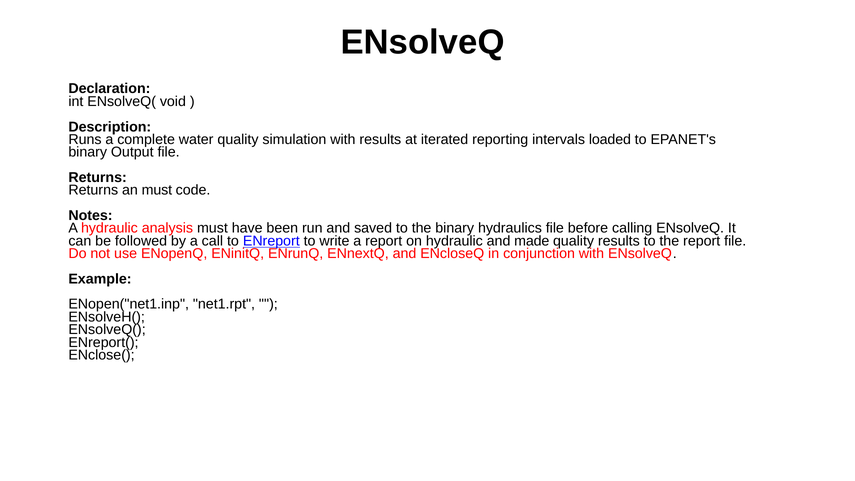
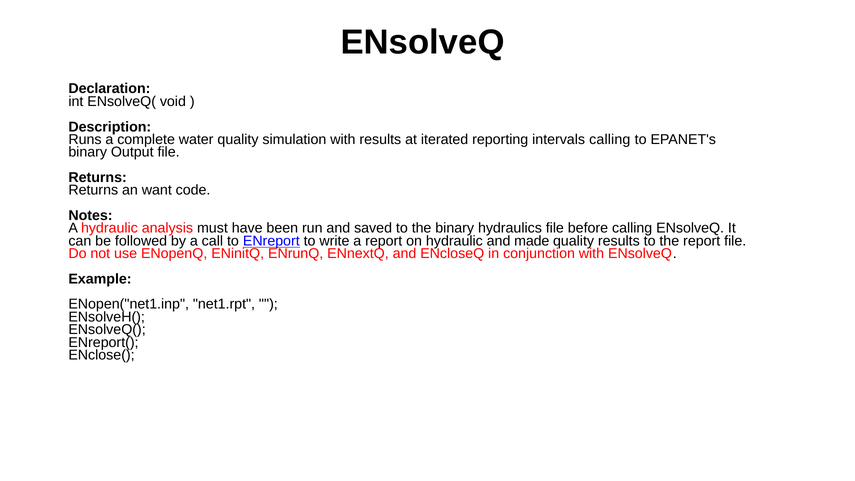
intervals loaded: loaded -> calling (610, 139)
an must: must -> want (157, 190)
